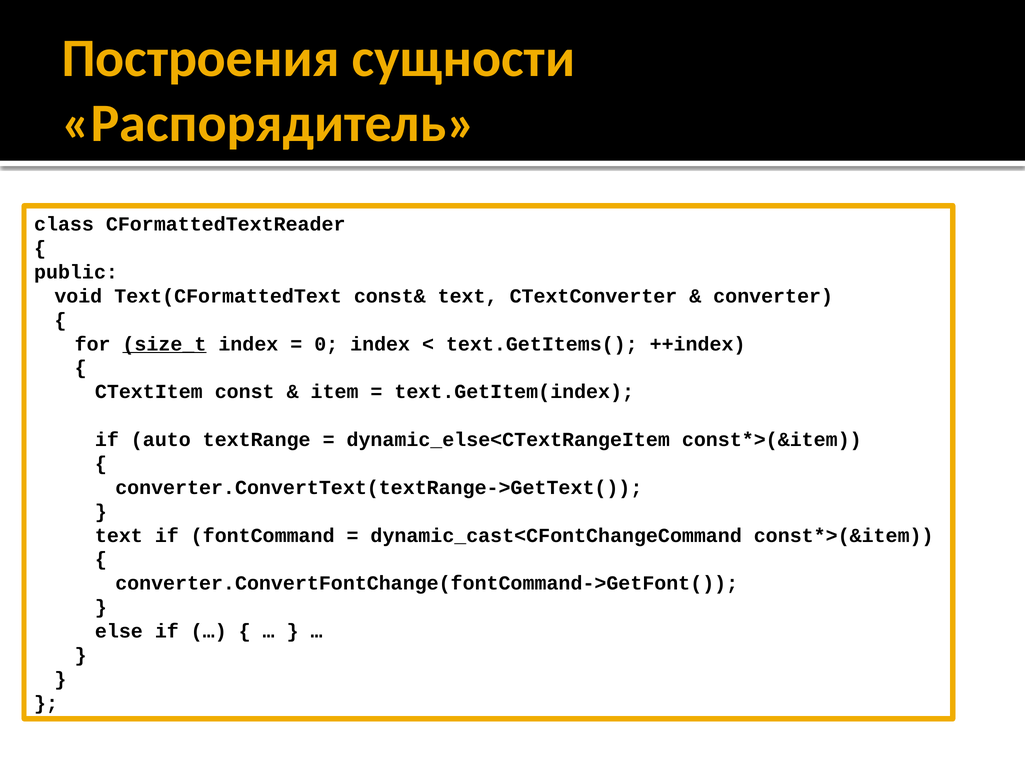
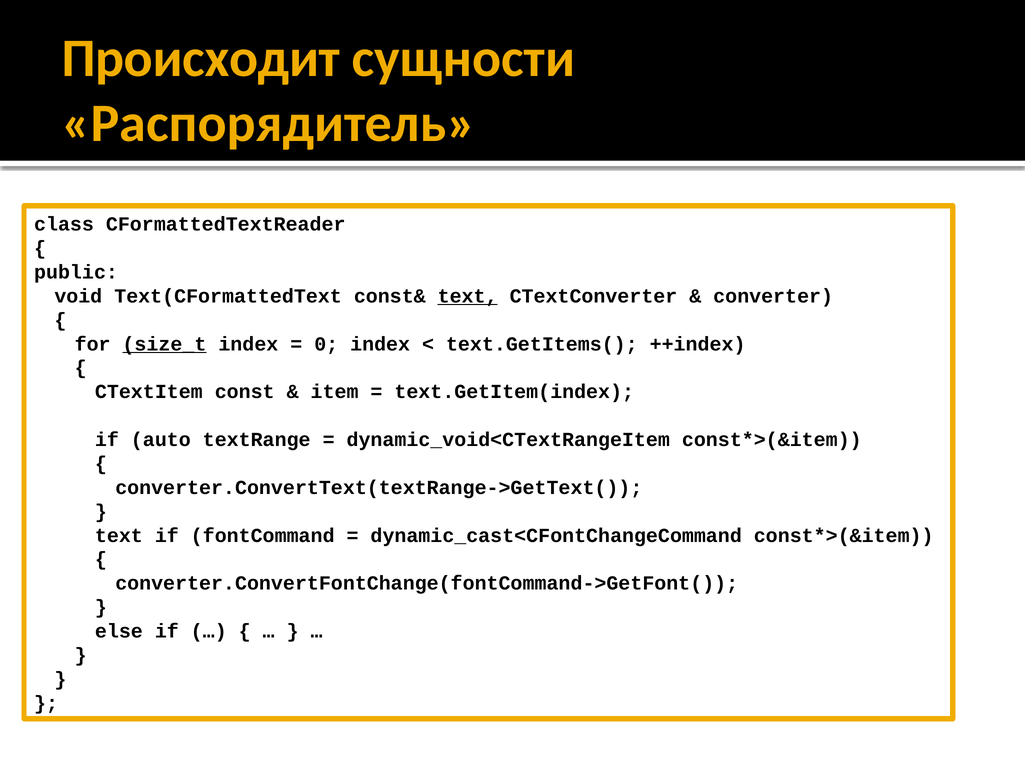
Построения: Построения -> Происходит (201, 58)
text underline: none -> present (468, 296)
dynamic_else<CTextRangeItem: dynamic_else<CTextRangeItem -> dynamic_void<CTextRangeItem (508, 440)
